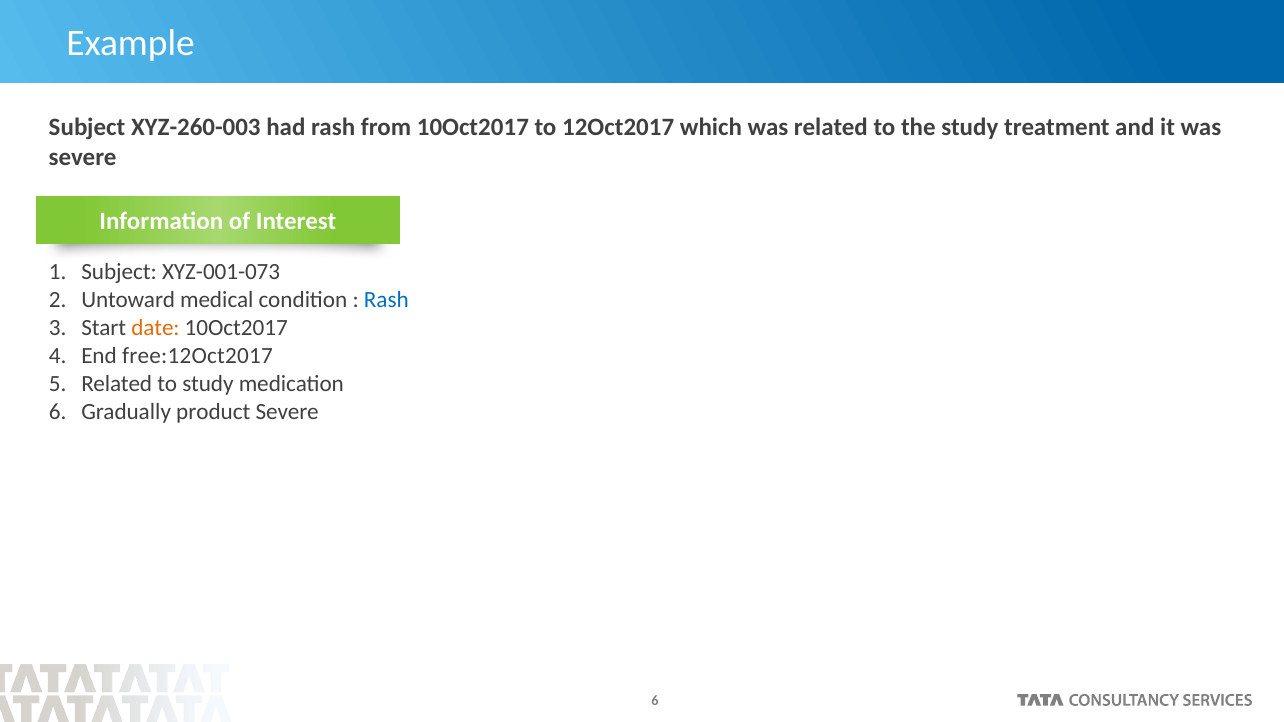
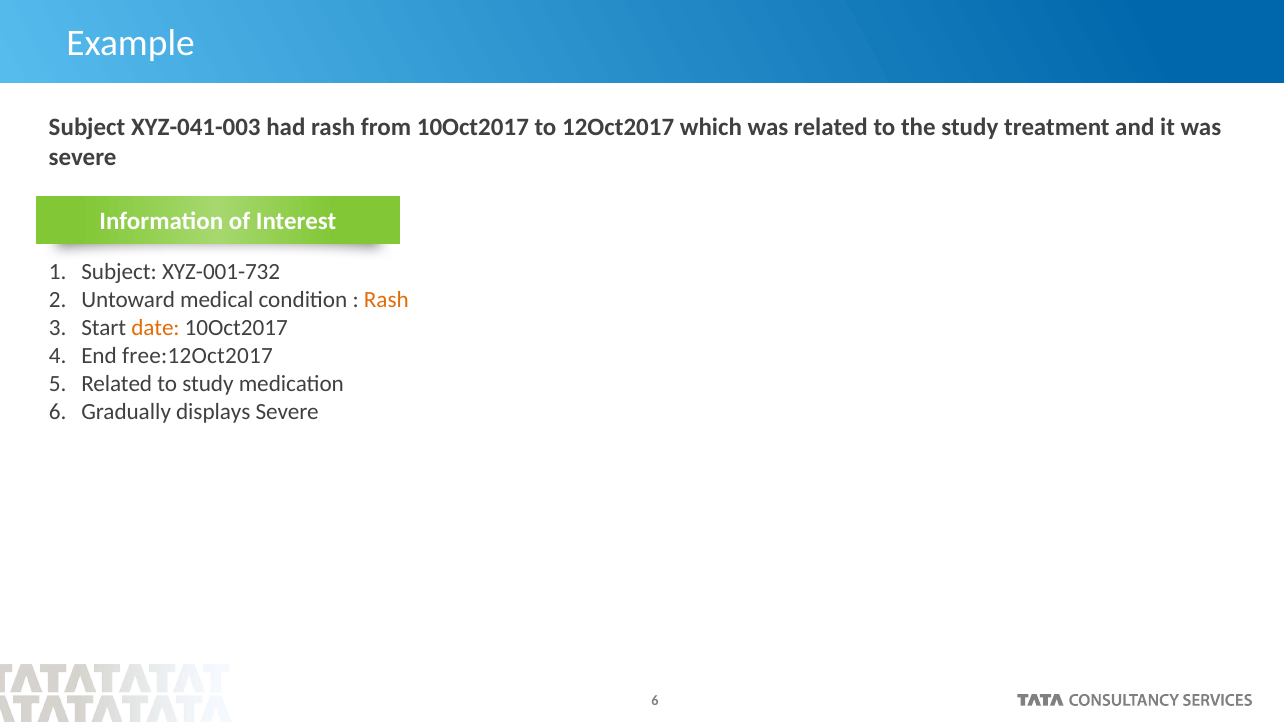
XYZ-260-003: XYZ-260-003 -> XYZ-041-003 (196, 127)
XYZ-001-073: XYZ-001-073 -> XYZ-001-732 (221, 272)
Rash colour: blue -> orange (386, 300)
product: product -> displays (213, 412)
